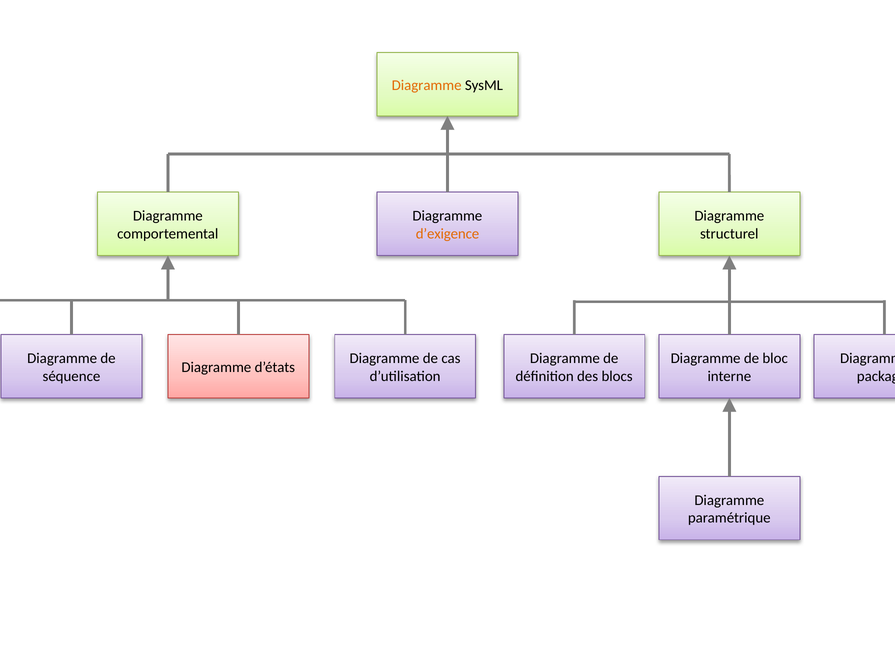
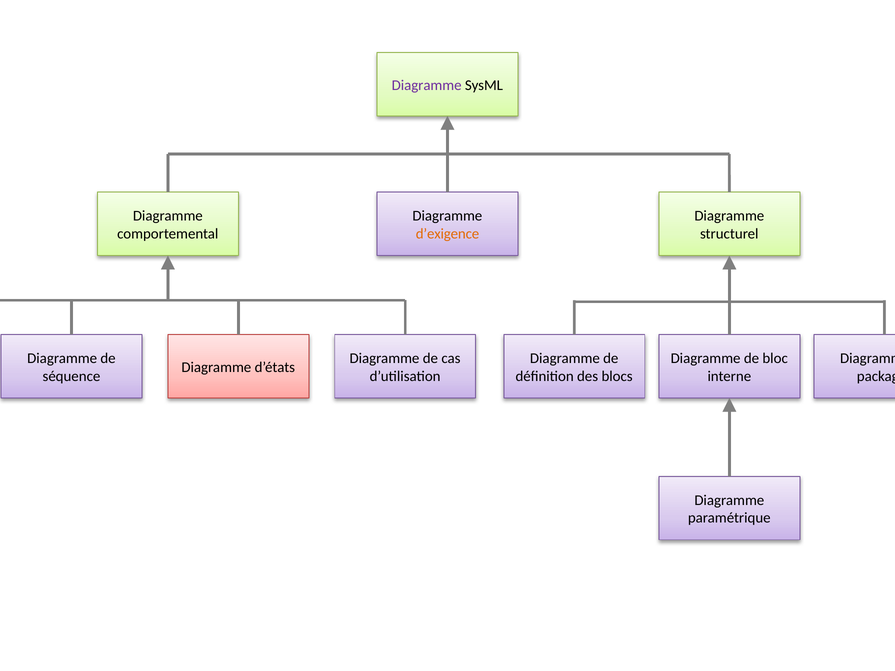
Diagramme colour: orange -> purple (427, 85)
